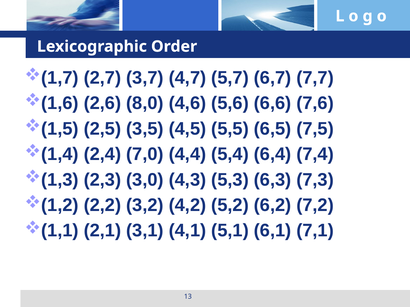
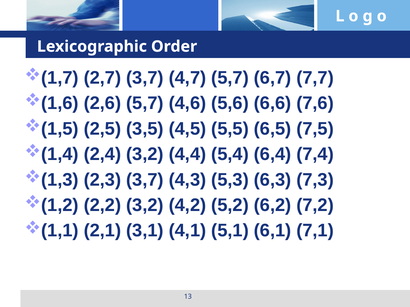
2,6 8,0: 8,0 -> 5,7 (145, 103)
2,4 7,0: 7,0 -> 3,2 (145, 154)
2,3 3,0: 3,0 -> 3,7 (145, 180)
